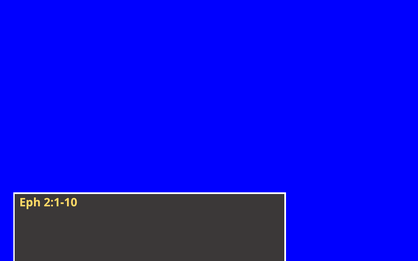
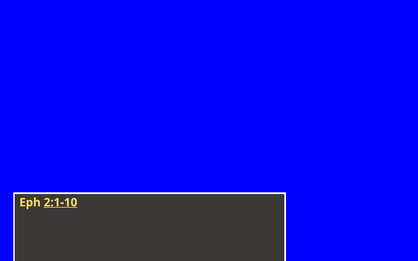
2:1-10 underline: none -> present (61, 203)
